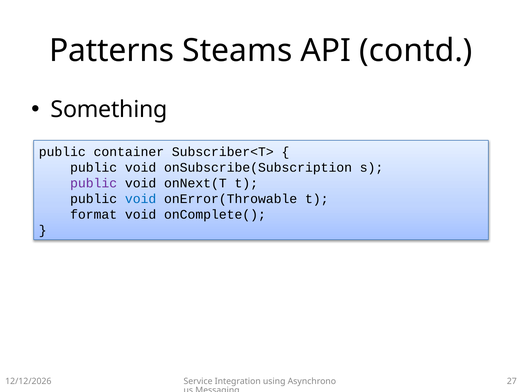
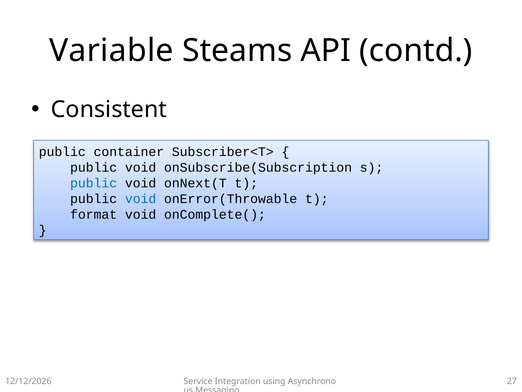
Patterns: Patterns -> Variable (111, 51)
Something: Something -> Consistent (109, 110)
public colour: purple -> blue (94, 183)
